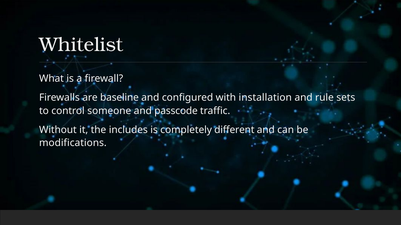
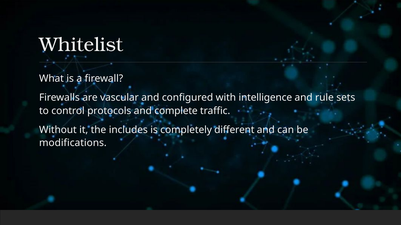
baseline: baseline -> vascular (119, 98)
installation: installation -> intelligence (265, 98)
someone: someone -> protocols (109, 111)
passcode: passcode -> complete (176, 111)
